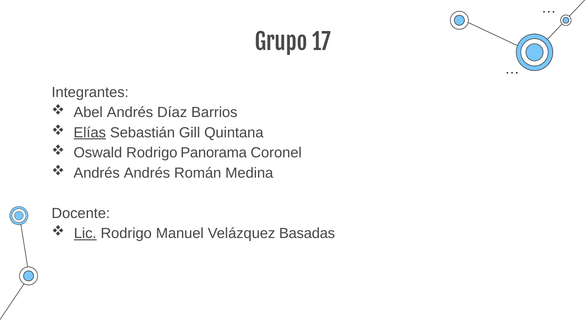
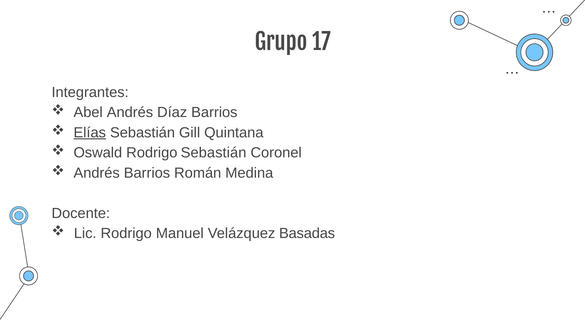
Rodrigo Panorama: Panorama -> Sebastián (214, 153)
Andrés Andrés: Andrés -> Barrios (147, 173)
Lic underline: present -> none (85, 234)
